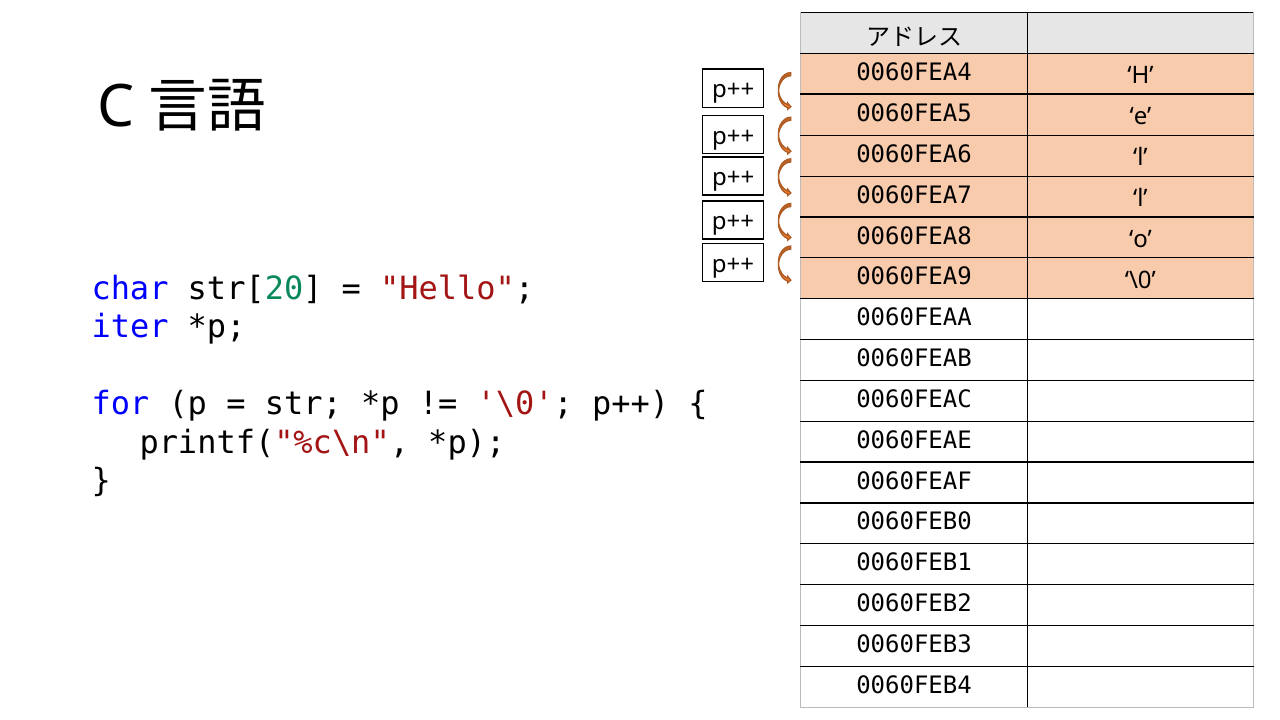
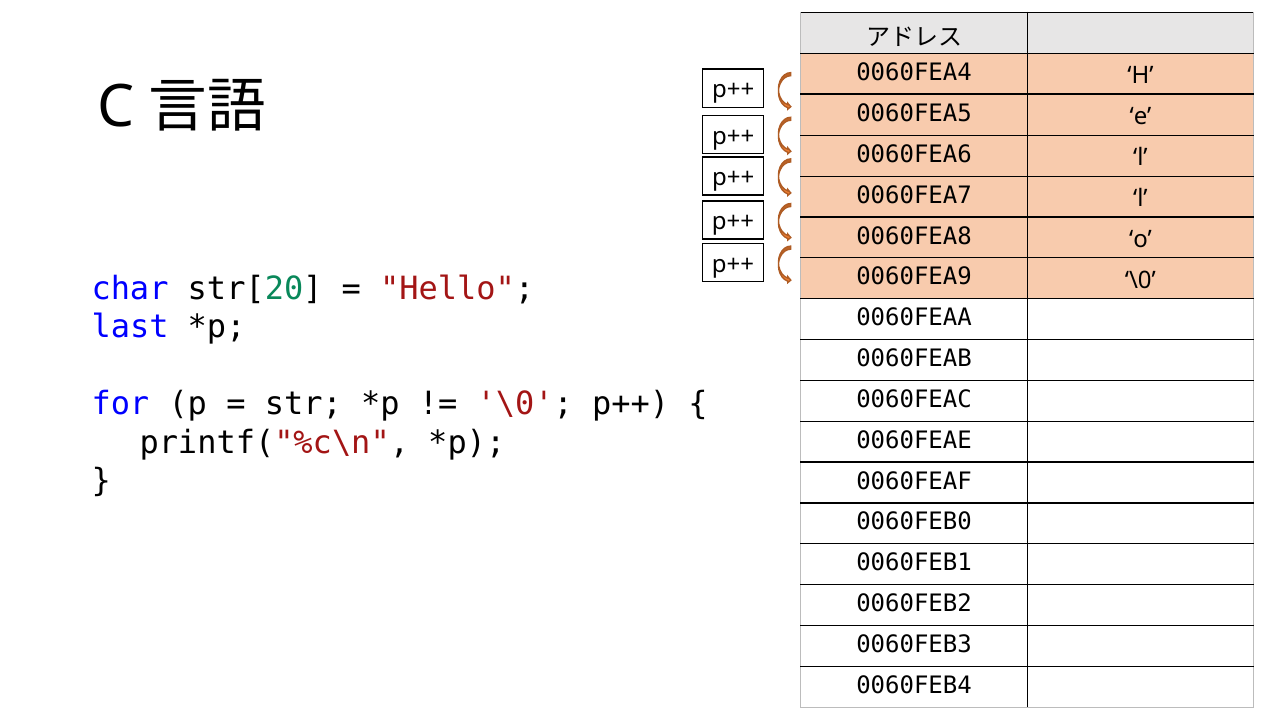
iter: iter -> last (130, 327)
